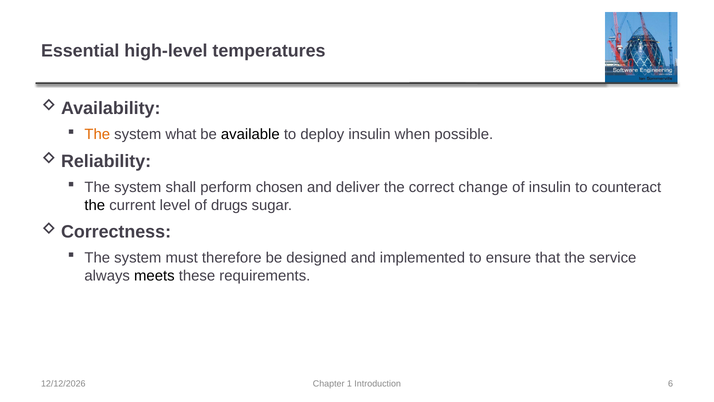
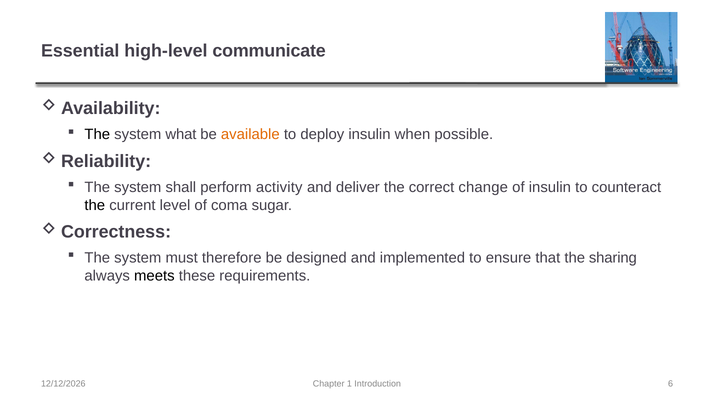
temperatures: temperatures -> communicate (269, 51)
The colour: orange -> black (97, 134)
available colour: black -> orange (250, 134)
chosen: chosen -> activity (279, 187)
drugs: drugs -> coma (229, 205)
service: service -> sharing (613, 258)
